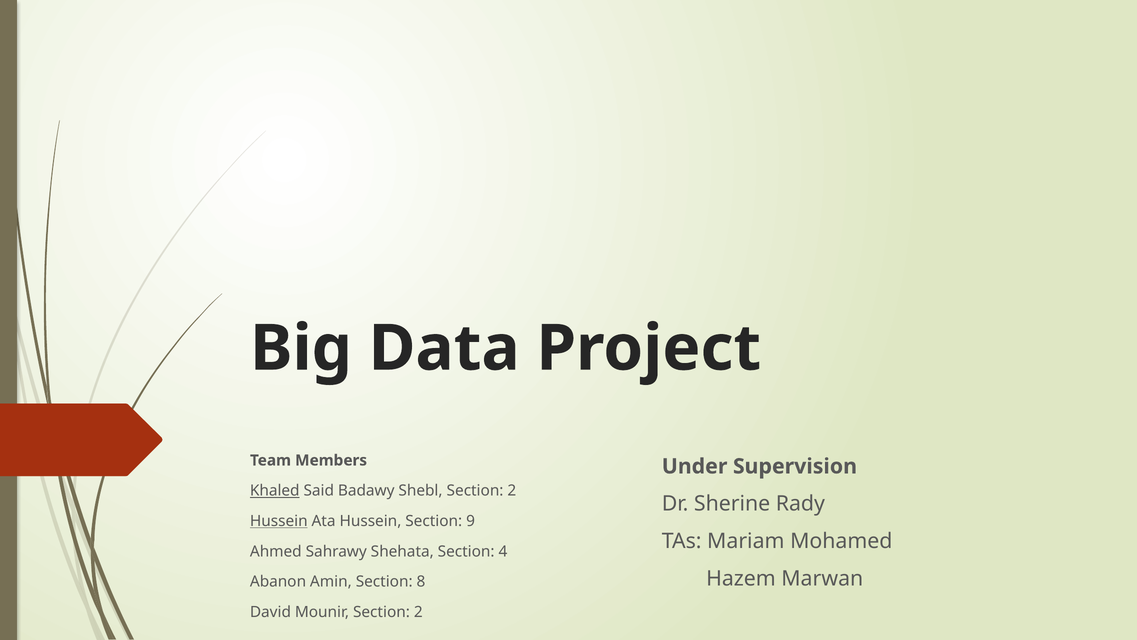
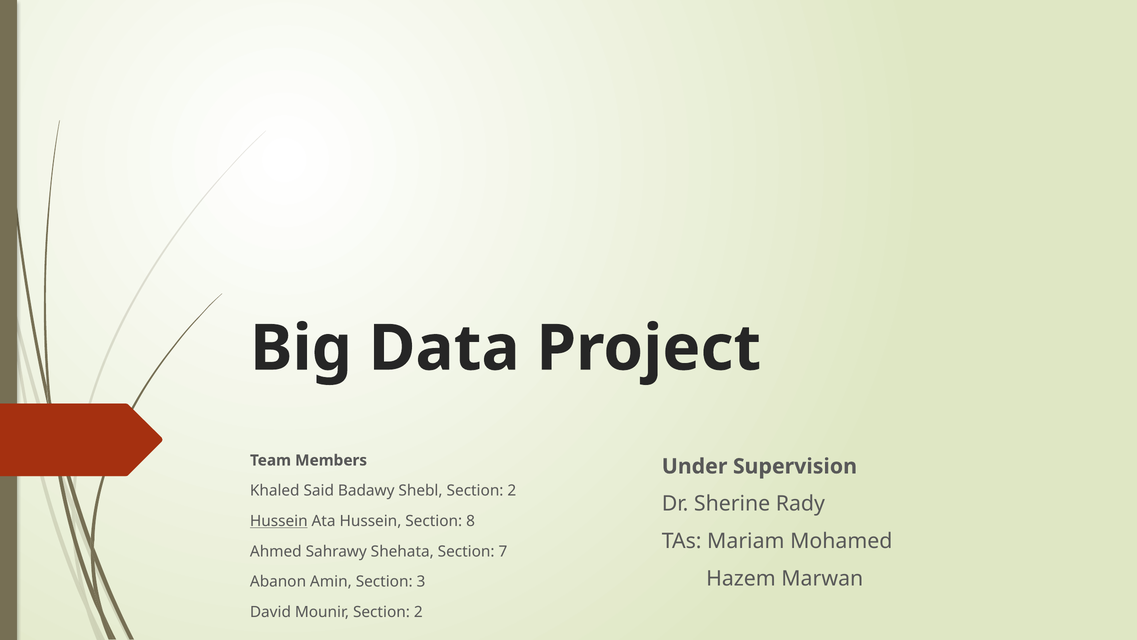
Khaled underline: present -> none (275, 490)
9: 9 -> 8 (471, 521)
4: 4 -> 7 (503, 551)
8: 8 -> 3 (421, 581)
